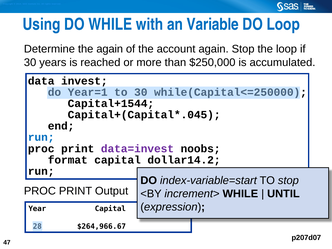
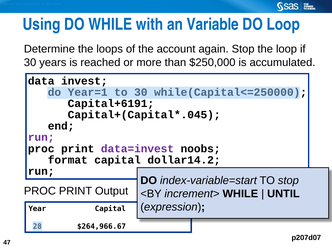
the again: again -> loops (110, 49)
Capital+1544: Capital+1544 -> Capital+6191 (111, 103)
run colour: blue -> purple (41, 137)
